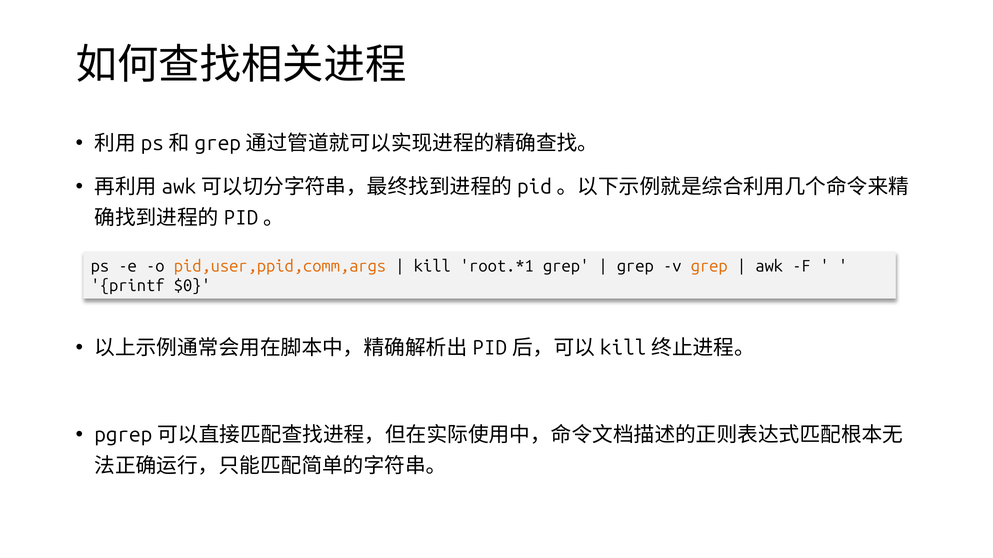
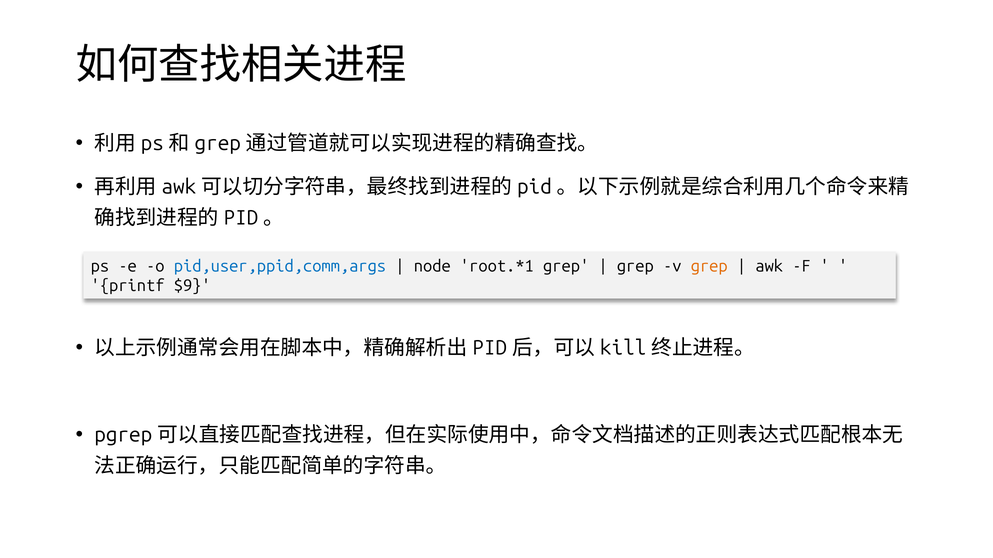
pid,user,ppid,comm,args colour: orange -> blue (280, 266)
kill: kill -> node (432, 266)
$0: $0 -> $9 (192, 286)
